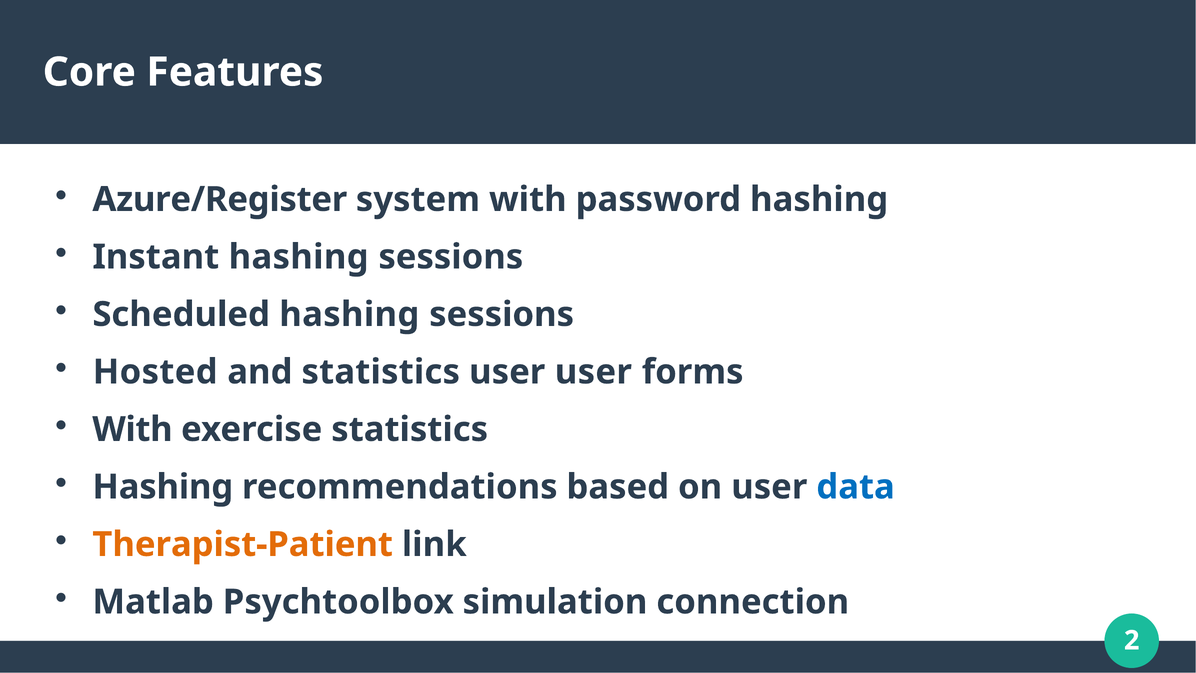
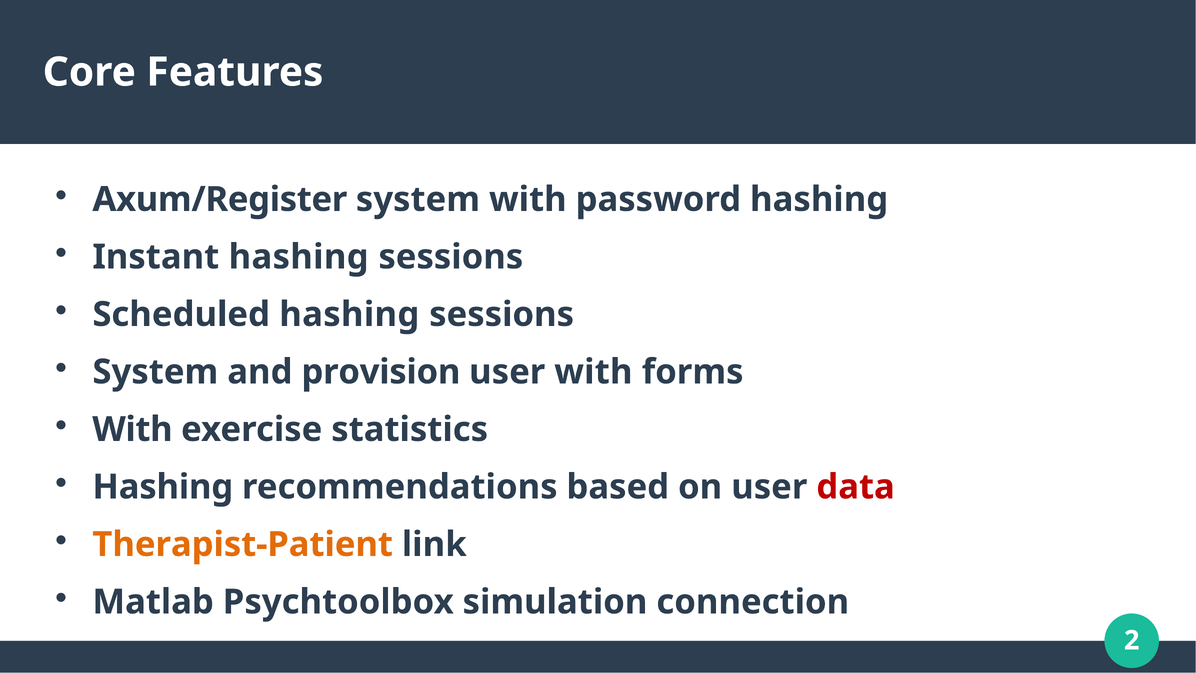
Azure/Register: Azure/Register -> Axum/Register (220, 199)
Hosted: Hosted -> System (155, 372)
and statistics: statistics -> provision (381, 372)
user user: user -> with (593, 372)
data colour: blue -> red (856, 487)
